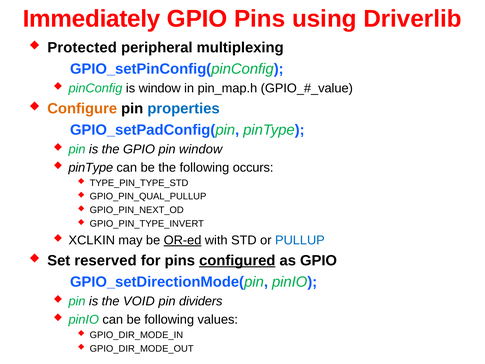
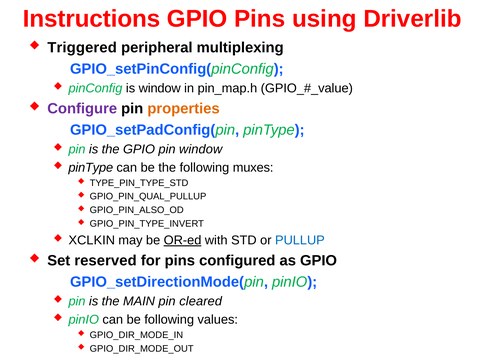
Immediately: Immediately -> Instructions (92, 19)
Protected: Protected -> Triggered (82, 48)
Configure colour: orange -> purple (82, 108)
properties colour: blue -> orange (184, 108)
occurs: occurs -> muxes (253, 167)
GPIO_PIN_NEXT_OD: GPIO_PIN_NEXT_OD -> GPIO_PIN_ALSO_OD (137, 210)
configured underline: present -> none (237, 260)
VOID: VOID -> MAIN (139, 301)
dividers: dividers -> cleared (201, 301)
